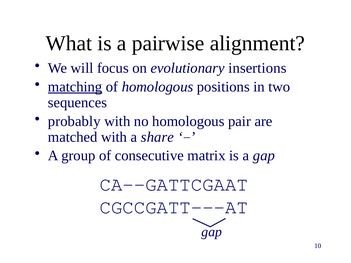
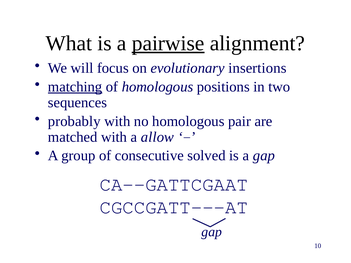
pairwise underline: none -> present (168, 43)
share: share -> allow (157, 137)
matrix: matrix -> solved (207, 156)
